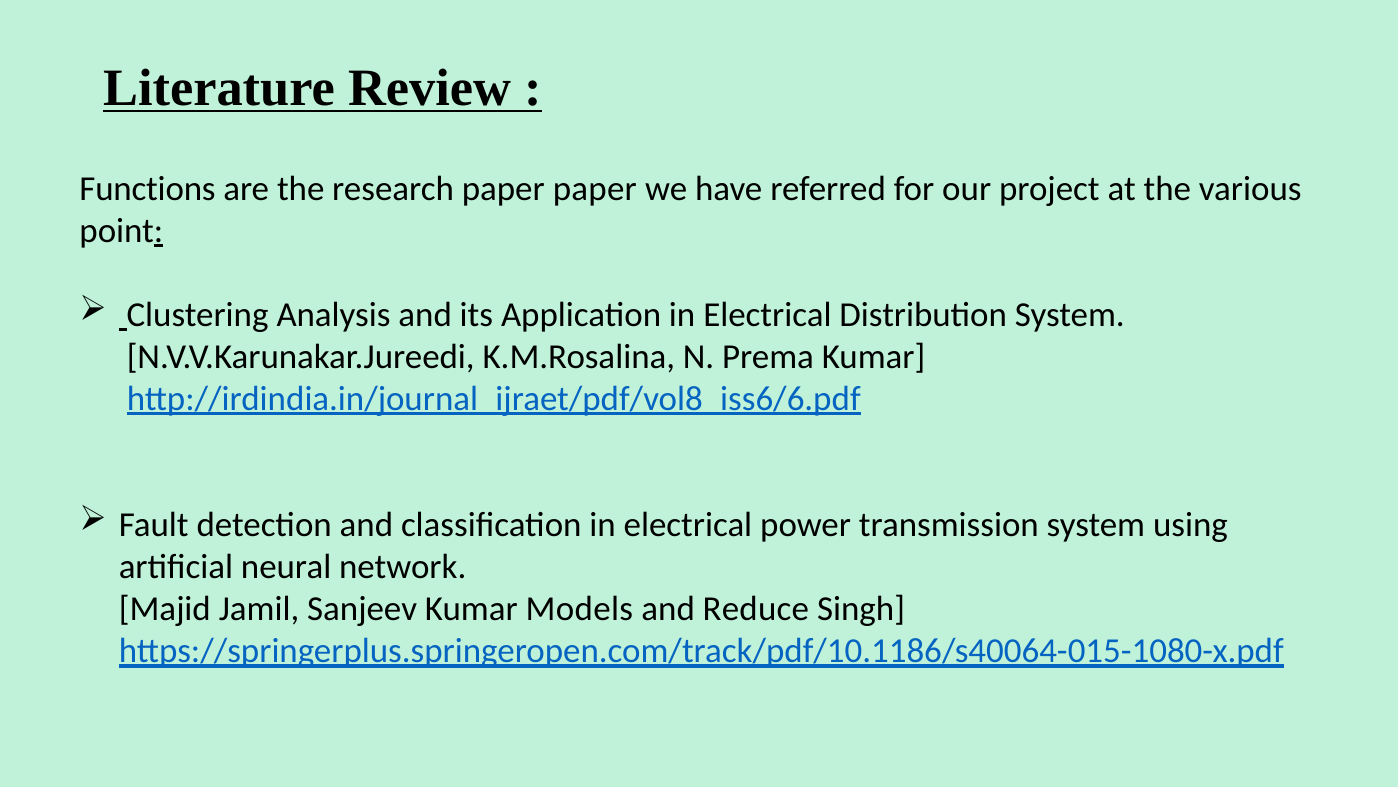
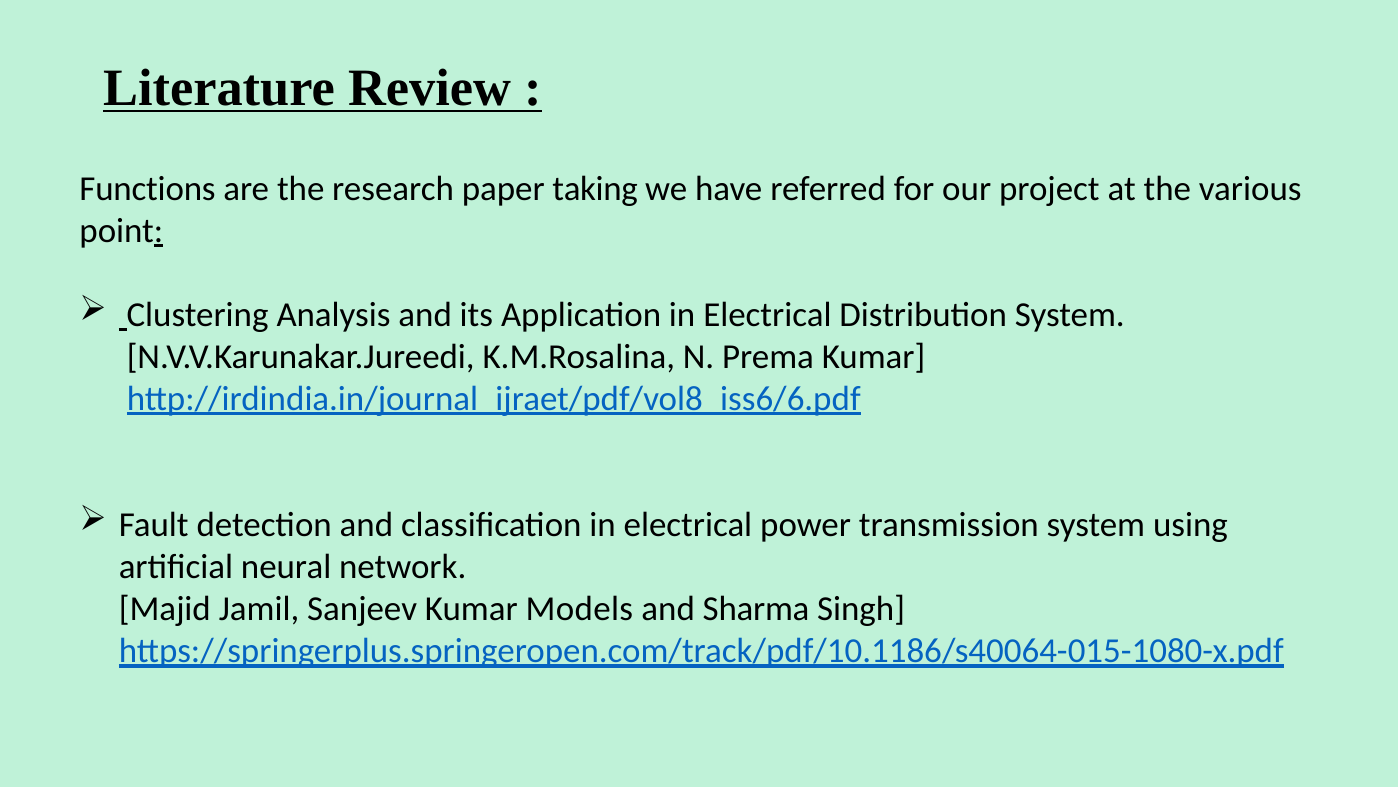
paper paper: paper -> taking (595, 189)
Reduce: Reduce -> Sharma (756, 609)
